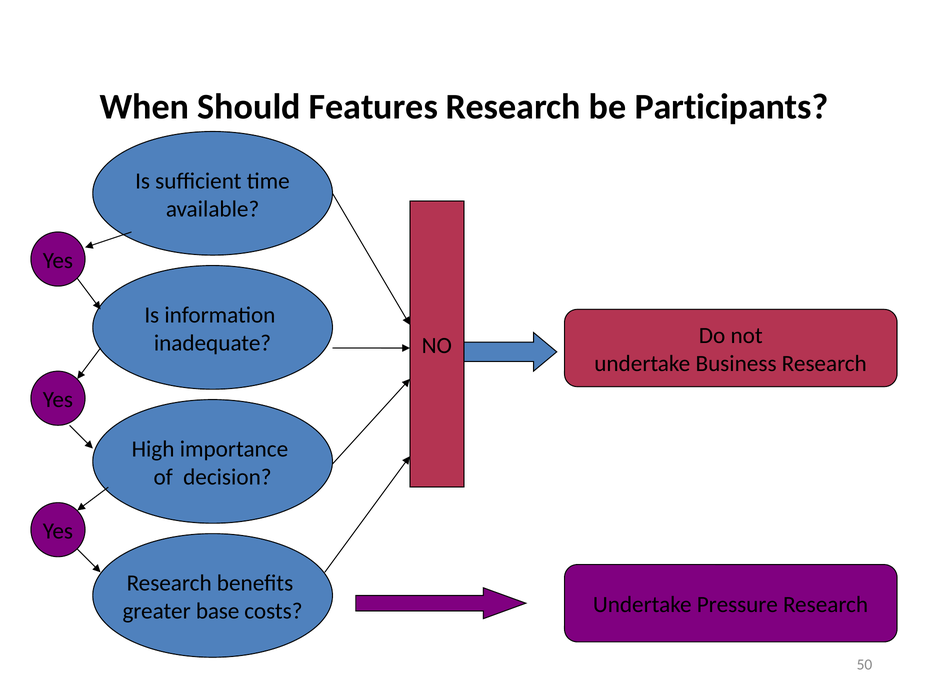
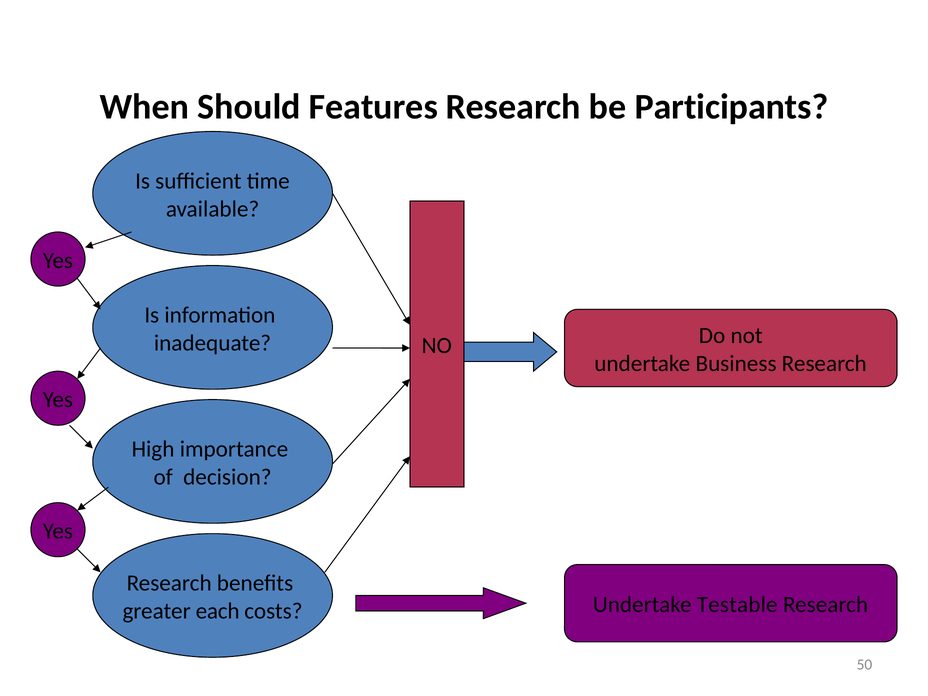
Pressure: Pressure -> Testable (737, 605)
base: base -> each (218, 611)
